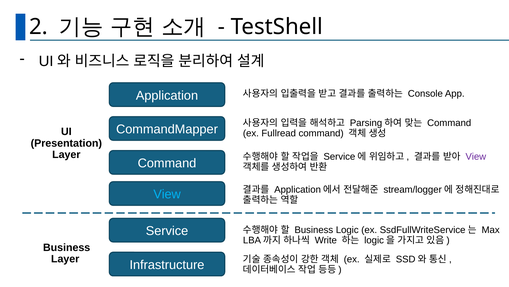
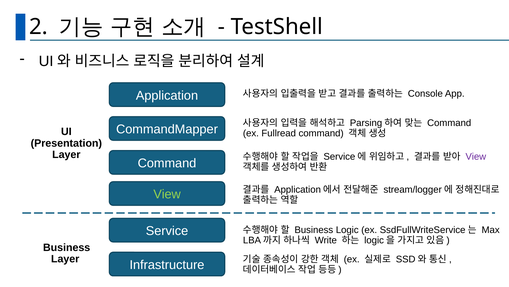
View colour: light blue -> light green (167, 194)
